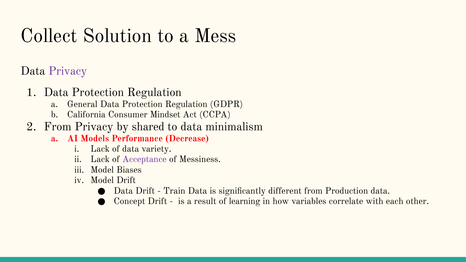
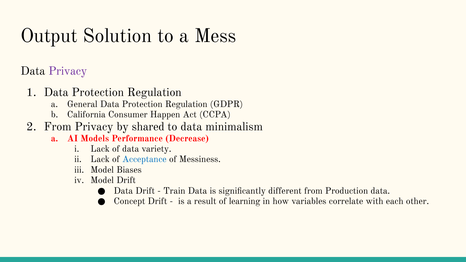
Collect: Collect -> Output (49, 36)
Mindset: Mindset -> Happen (165, 115)
Acceptance colour: purple -> blue (144, 159)
